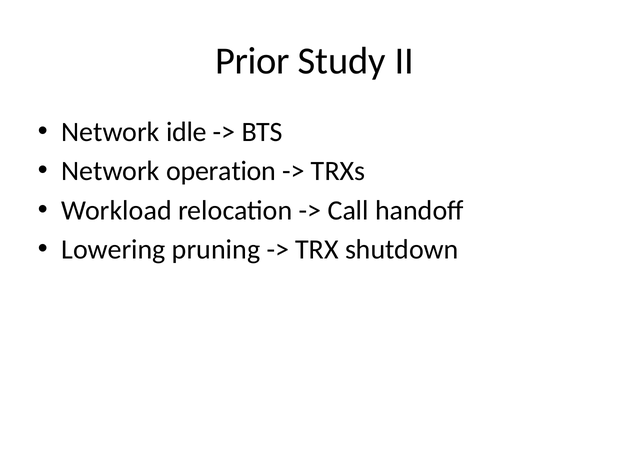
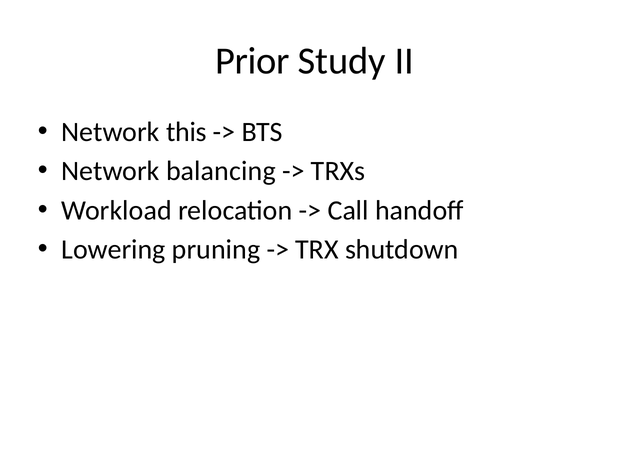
idle: idle -> this (186, 132)
operation: operation -> balancing (221, 171)
